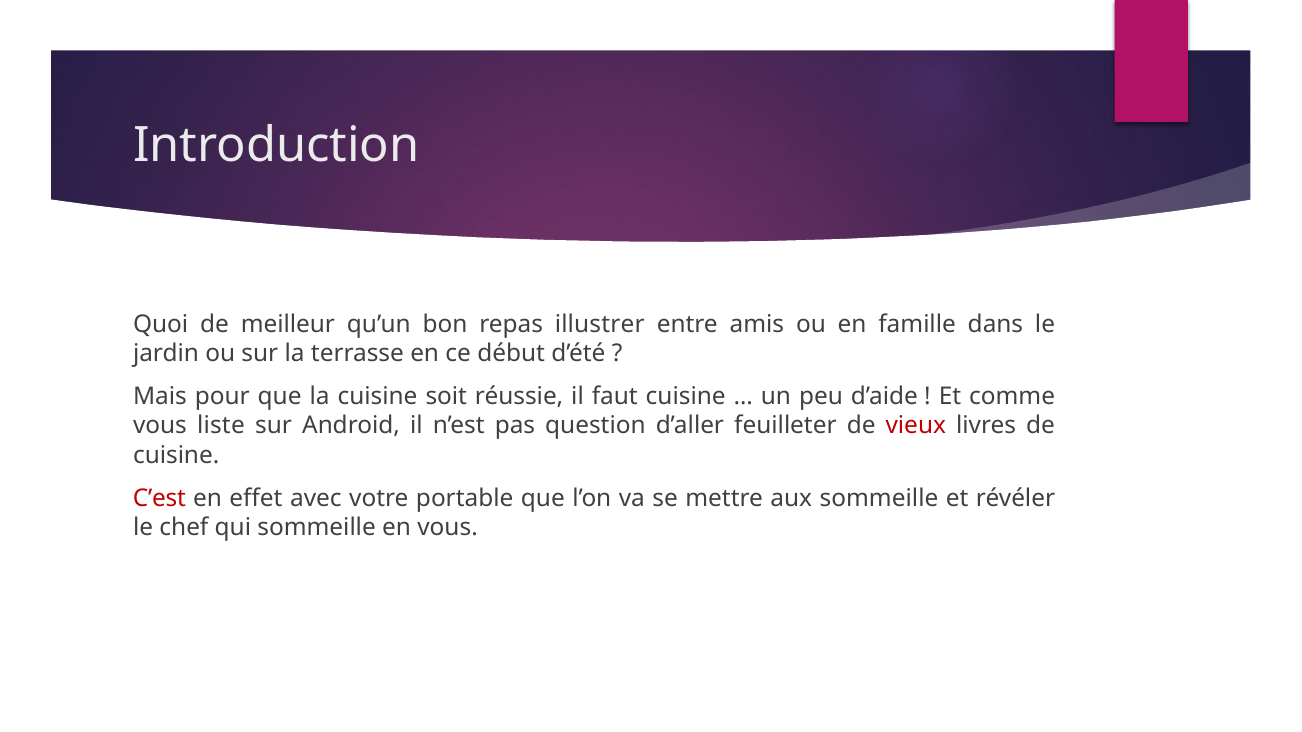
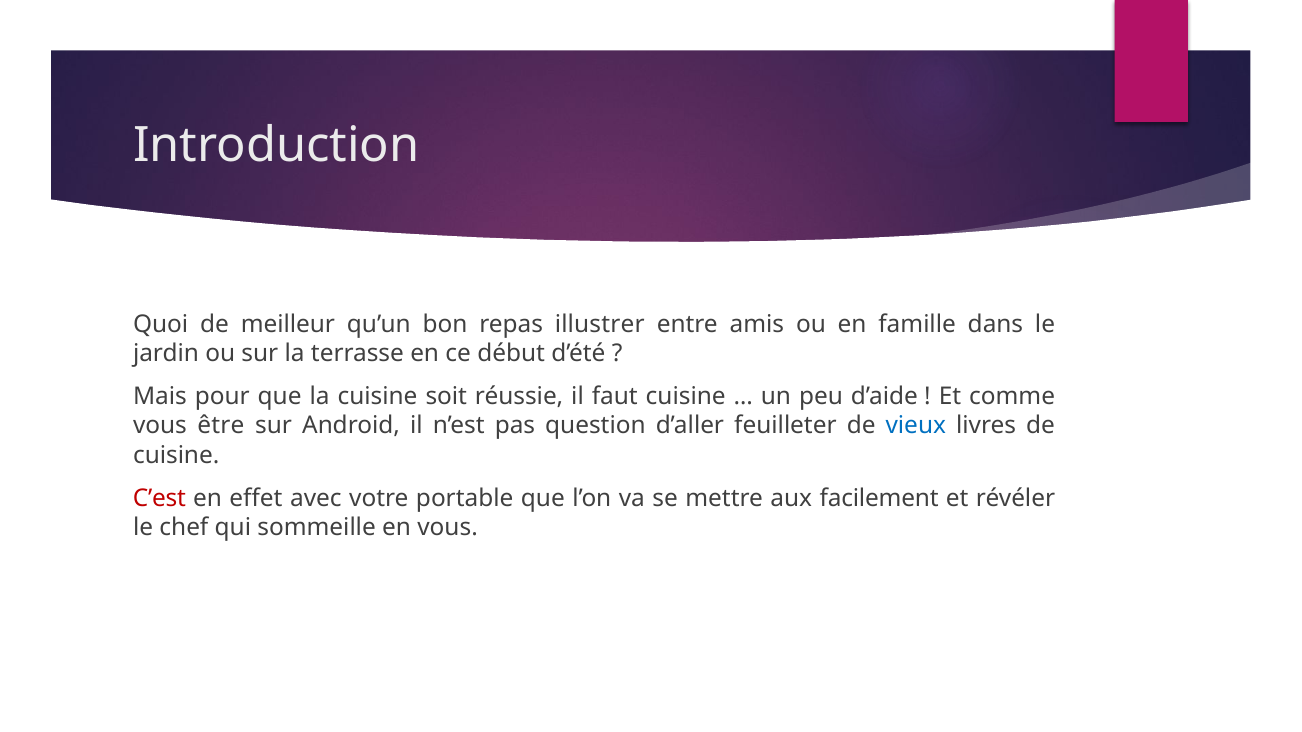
liste: liste -> être (221, 426)
vieux colour: red -> blue (916, 426)
aux sommeille: sommeille -> facilement (879, 498)
